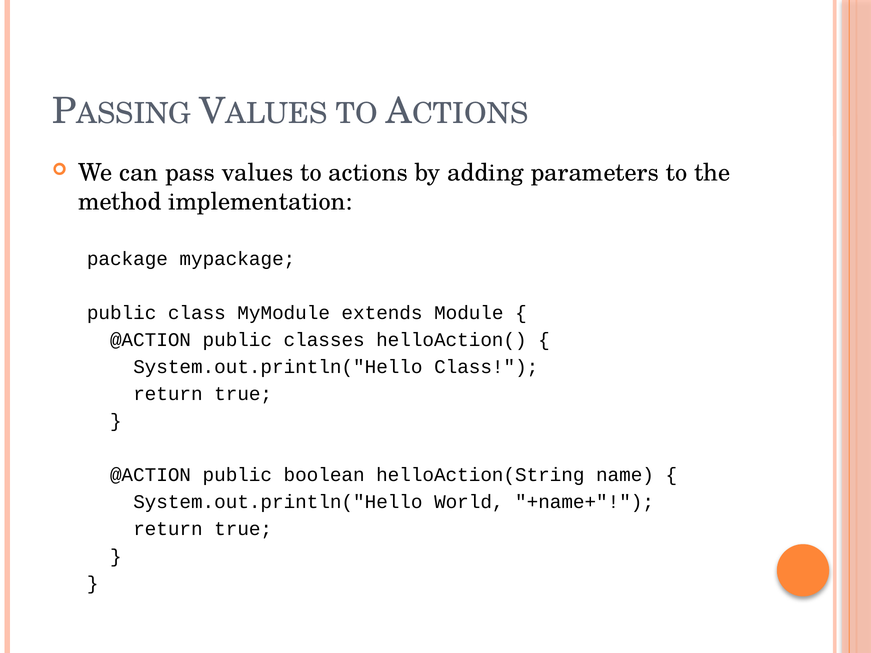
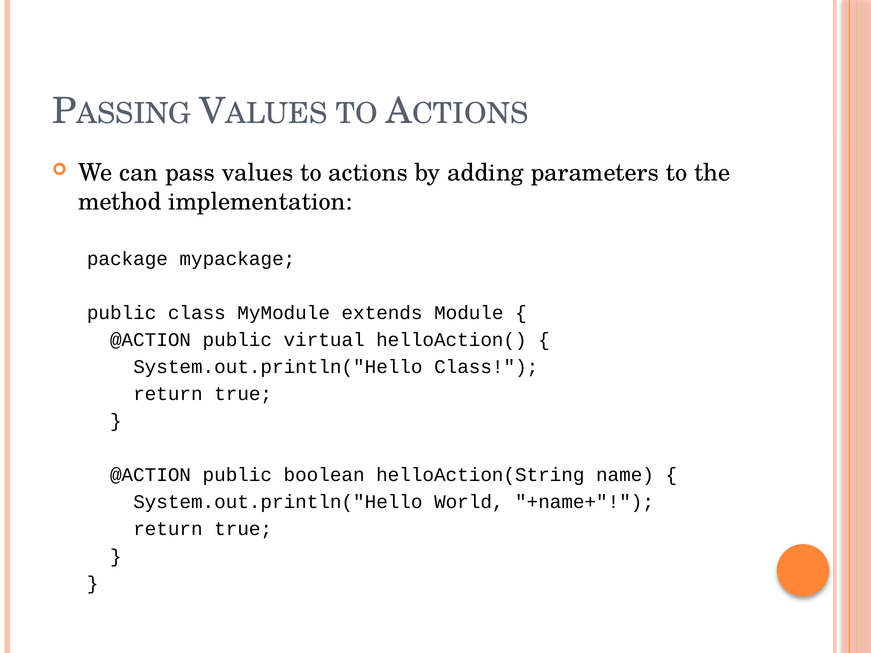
classes: classes -> virtual (324, 340)
